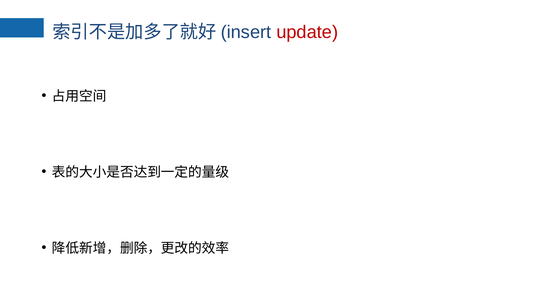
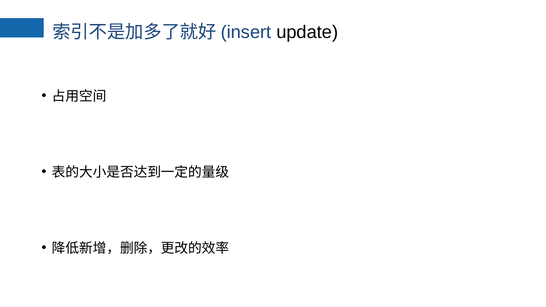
update colour: red -> black (307, 32)
